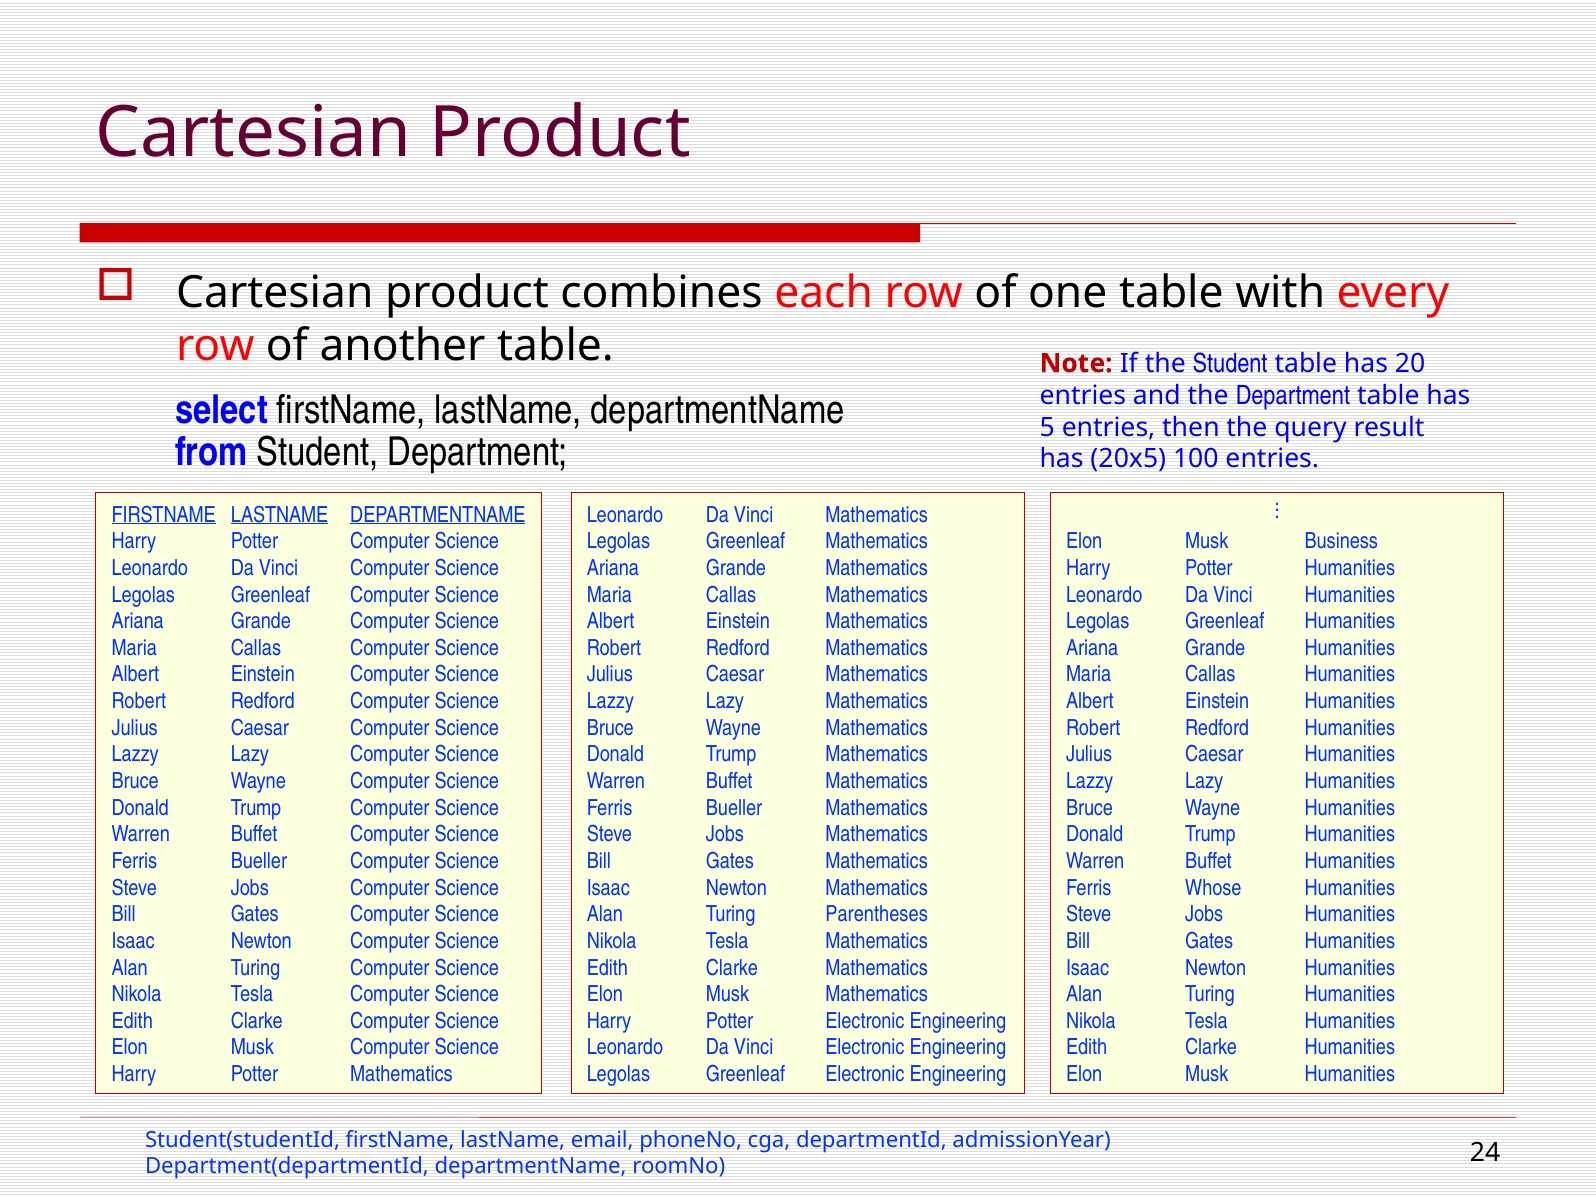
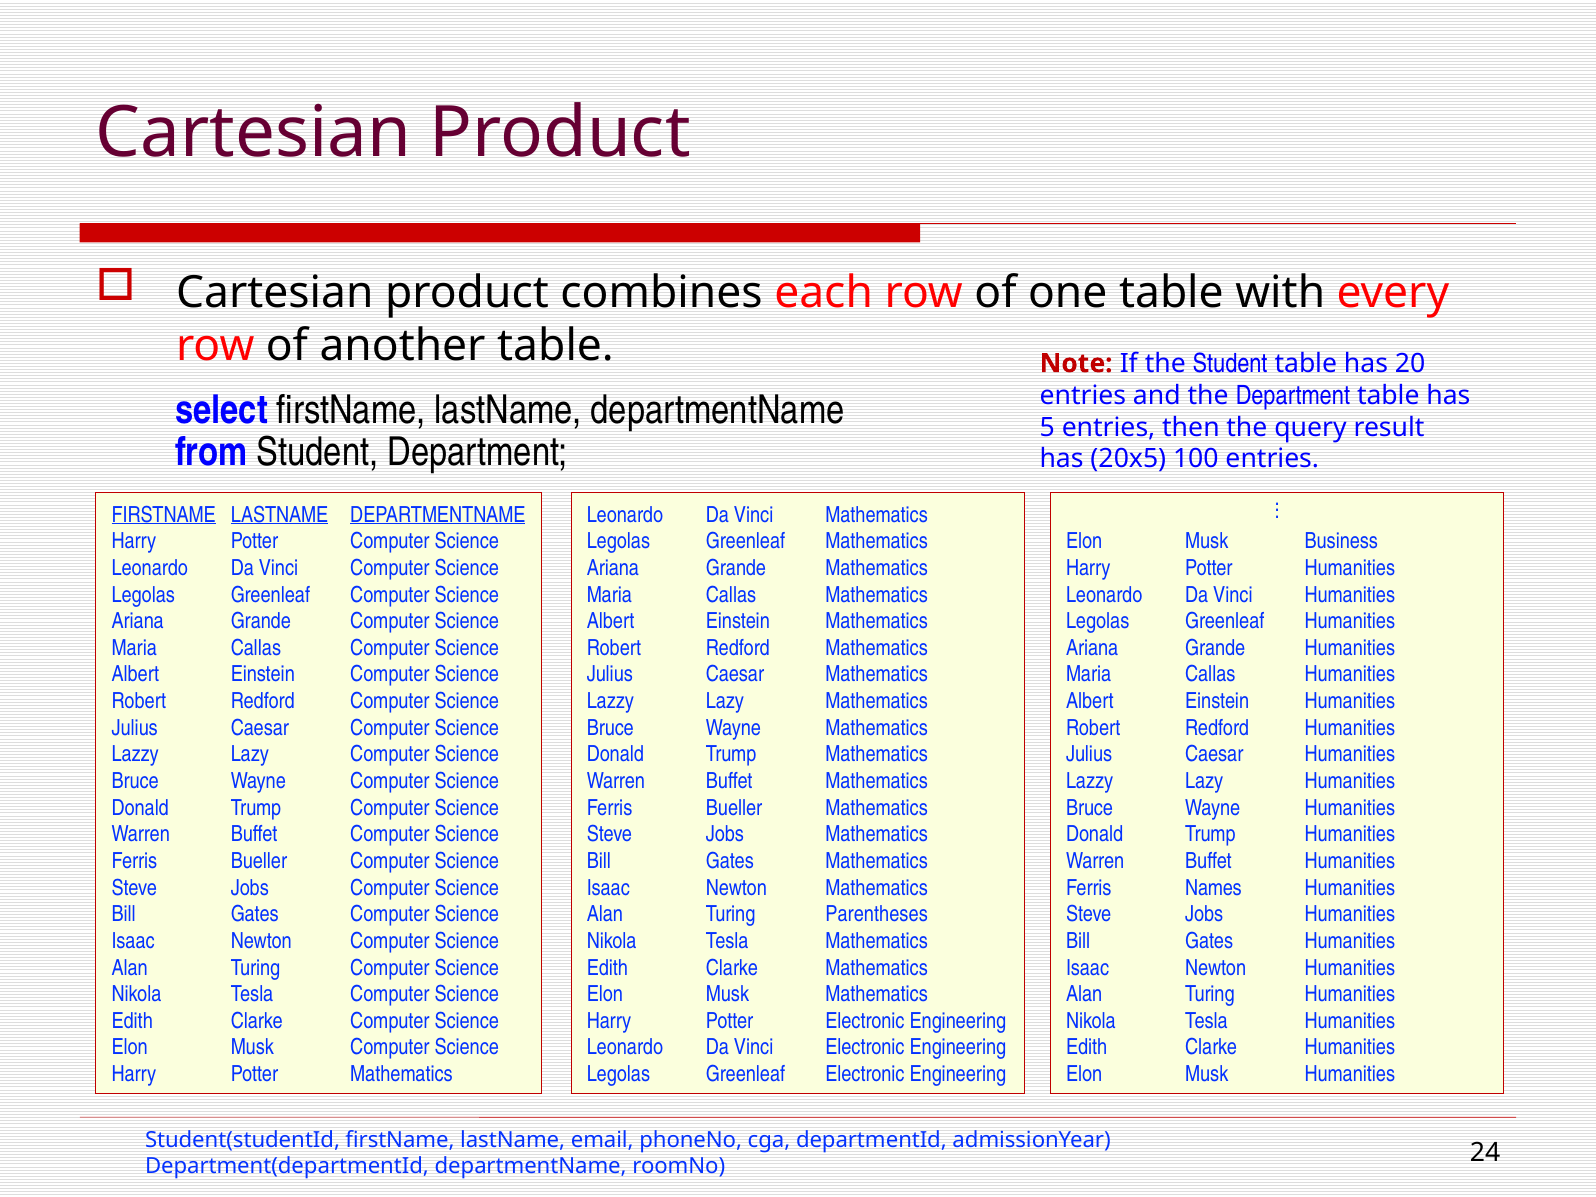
Whose: Whose -> Names (1213, 888)
